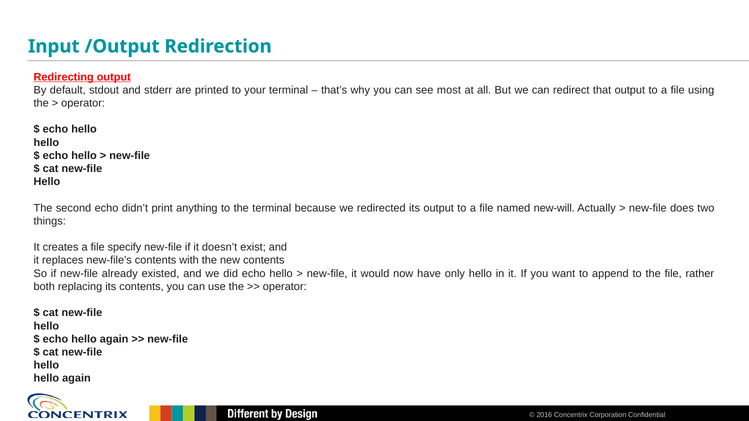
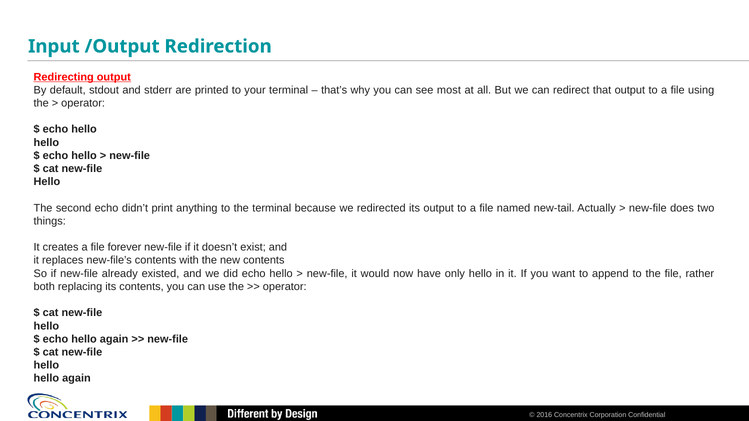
new-will: new-will -> new-tail (554, 208)
specify: specify -> forever (125, 248)
